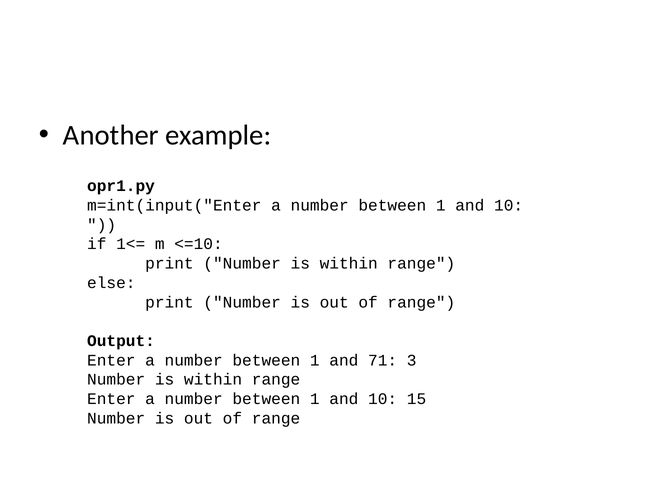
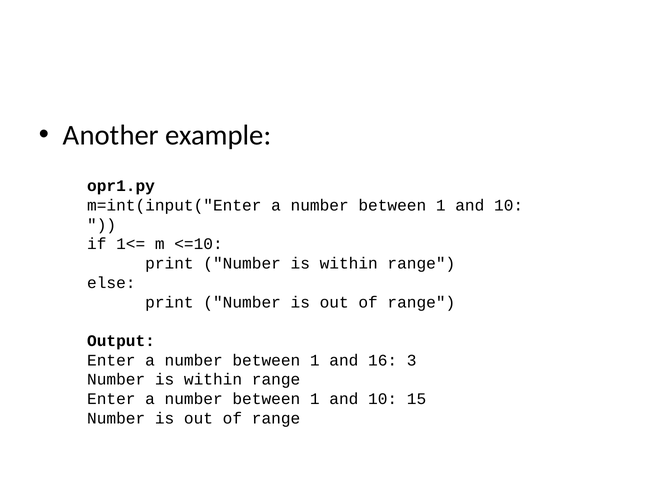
71: 71 -> 16 (383, 361)
